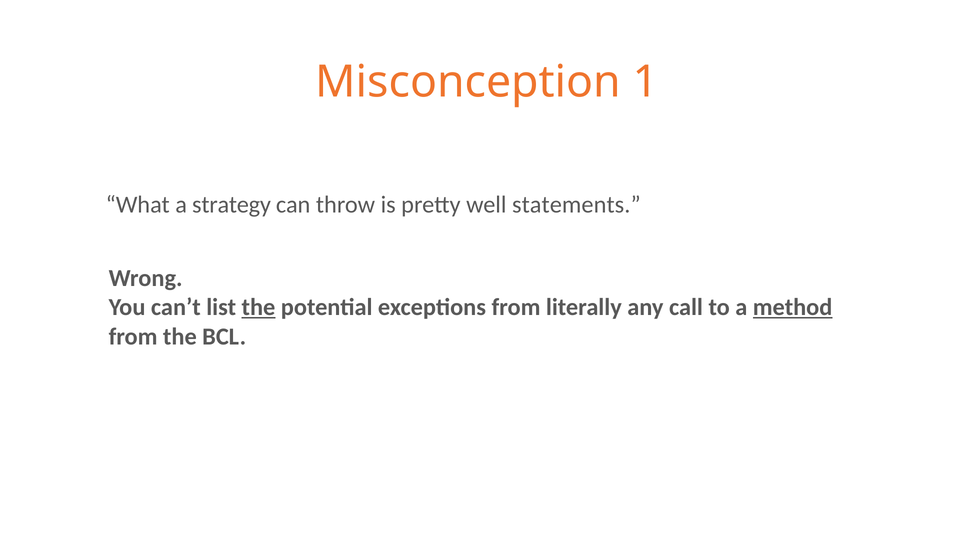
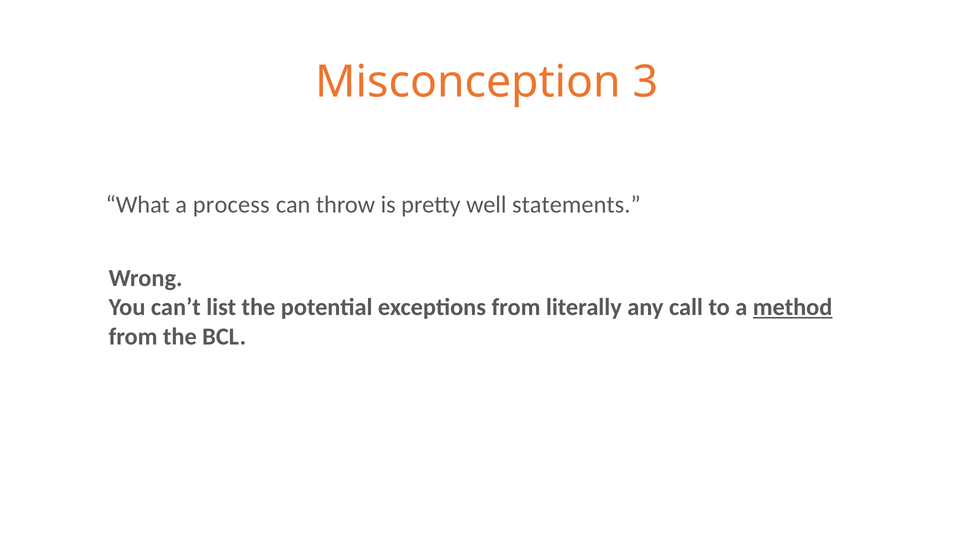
1: 1 -> 3 (645, 82)
strategy: strategy -> process (231, 205)
the underline: present -> none (258, 307)
